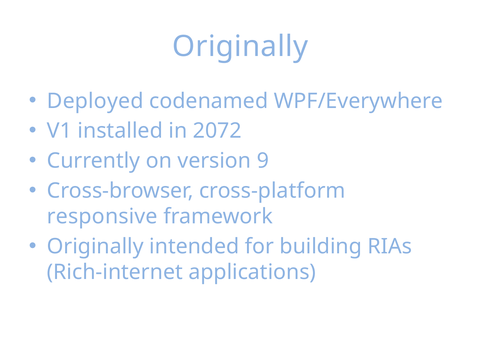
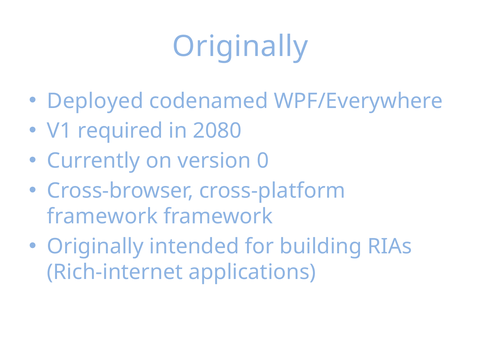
installed: installed -> required (120, 131)
2072: 2072 -> 2080 (217, 131)
9: 9 -> 0 (263, 161)
responsive: responsive -> framework (102, 216)
